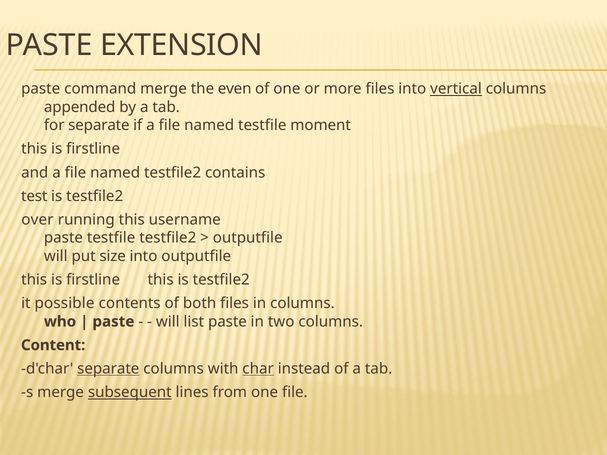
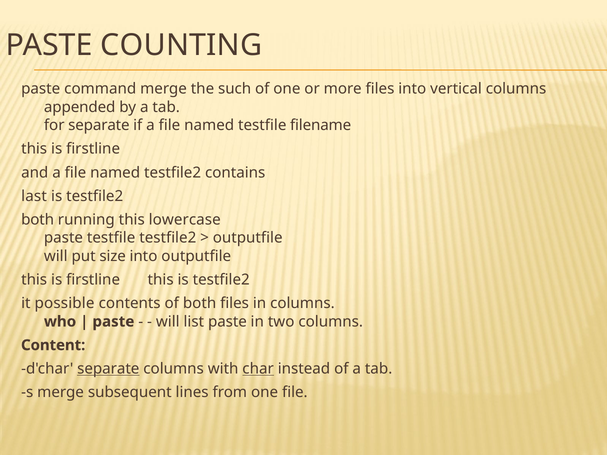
EXTENSION: EXTENSION -> COUNTING (181, 45)
even: even -> such (235, 89)
vertical underline: present -> none (456, 89)
moment: moment -> filename (321, 125)
test: test -> last (34, 196)
over: over -> both (38, 220)
username: username -> lowercase (185, 220)
subsequent underline: present -> none (130, 393)
